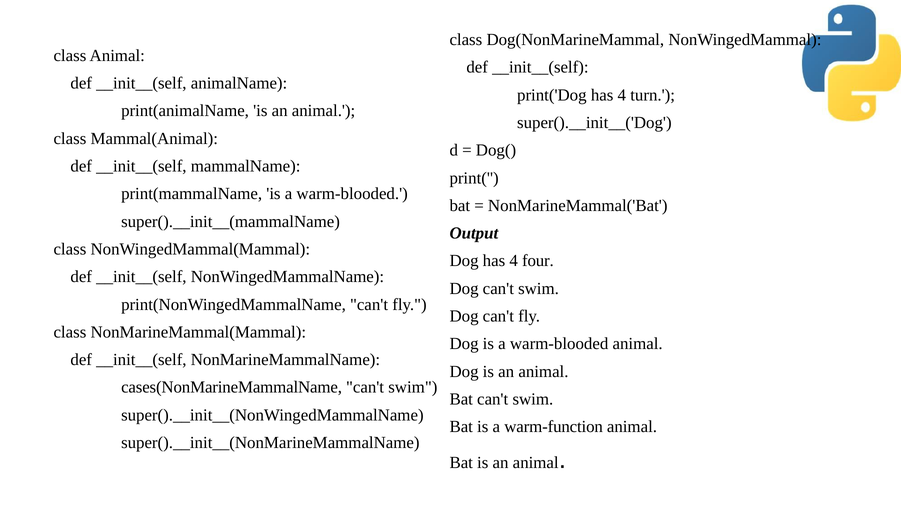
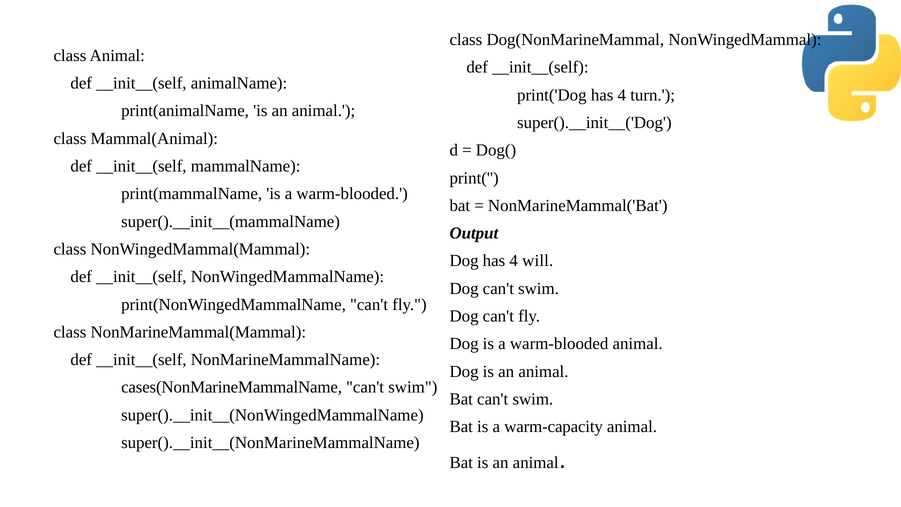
four: four -> will (538, 261)
warm-function: warm-function -> warm-capacity (554, 427)
